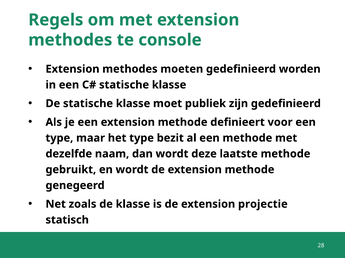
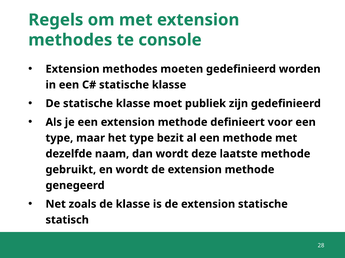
extension projectie: projectie -> statische (263, 205)
